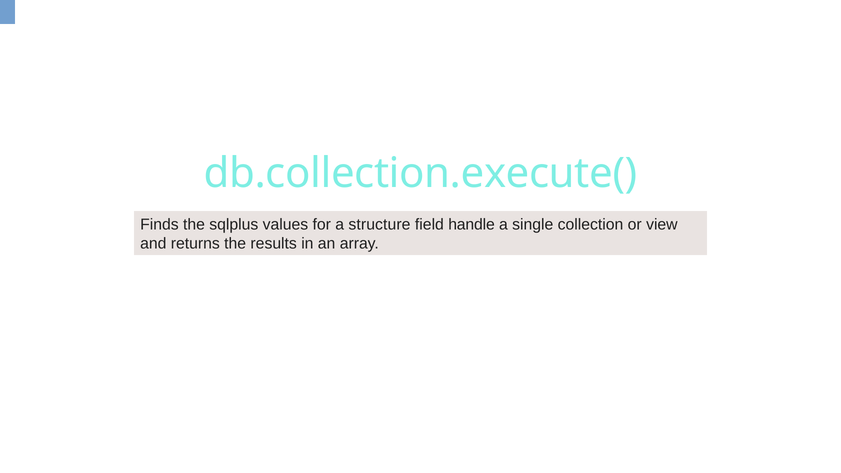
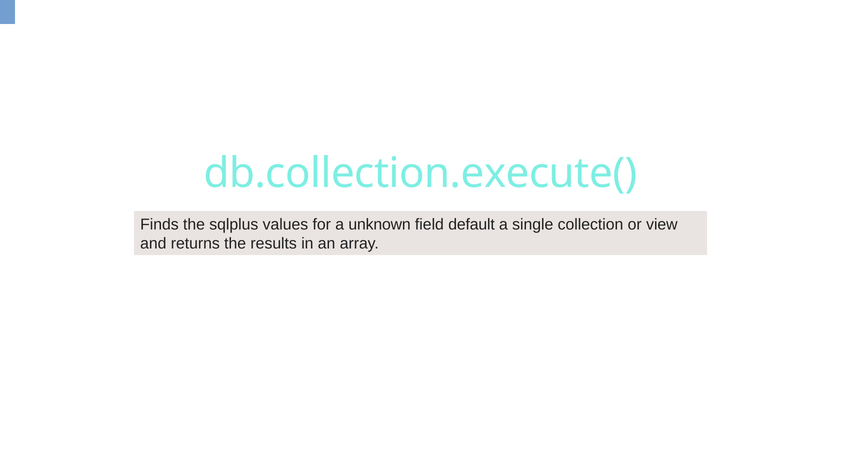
structure: structure -> unknown (380, 225)
handle: handle -> default (472, 225)
